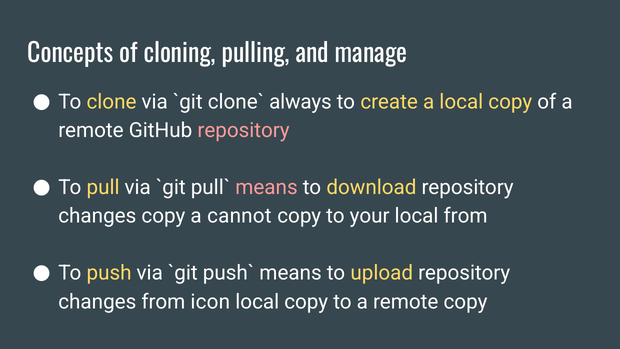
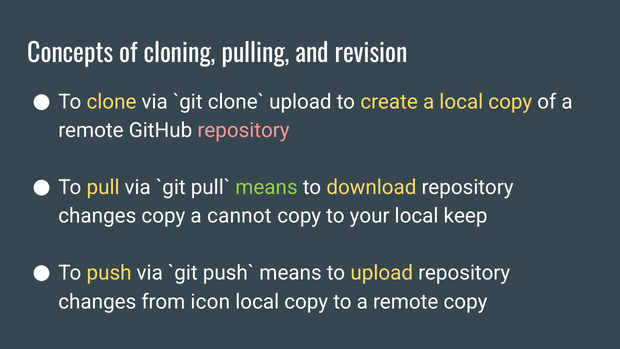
manage: manage -> revision (371, 54)
always: always -> upload (300, 102)
means colour: pink -> light green (266, 187)
local from: from -> keep (466, 216)
